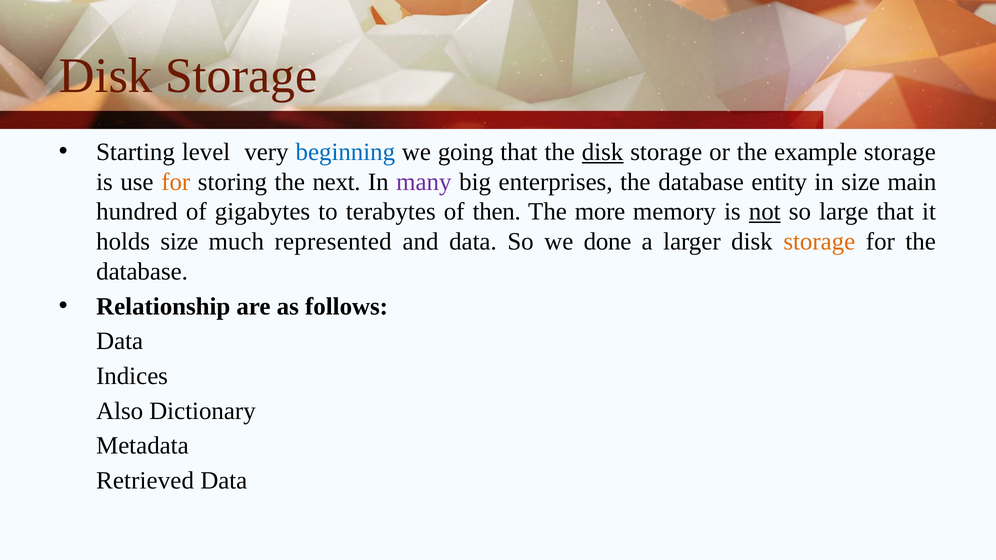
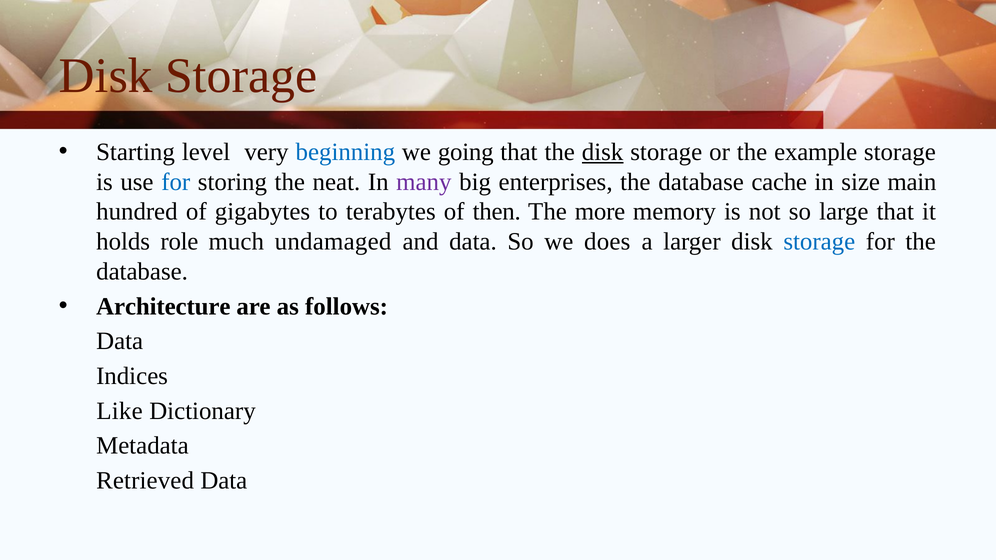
for colour: orange -> blue (176, 182)
next: next -> neat (336, 182)
entity: entity -> cache (779, 182)
not underline: present -> none (765, 212)
holds size: size -> role (179, 242)
represented: represented -> undamaged (333, 242)
done: done -> does (607, 242)
storage colour: orange -> blue (819, 242)
Relationship: Relationship -> Architecture (163, 306)
Also: Also -> Like (120, 411)
